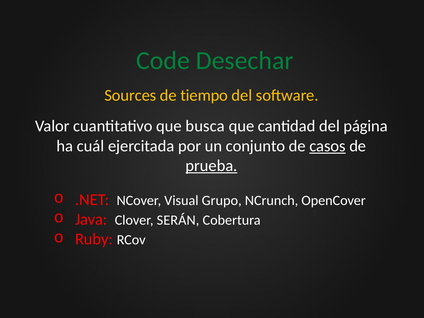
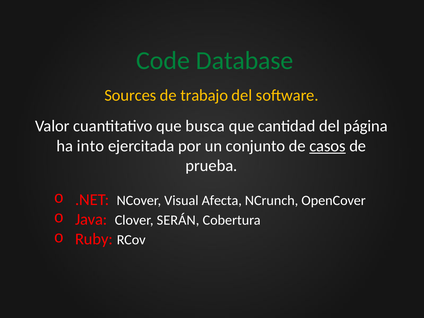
Desechar: Desechar -> Database (245, 61)
tiempo: tiempo -> trabajo (204, 95)
cuál: cuál -> into (91, 146)
prueba underline: present -> none (212, 166)
Grupo: Grupo -> Afecta (222, 200)
